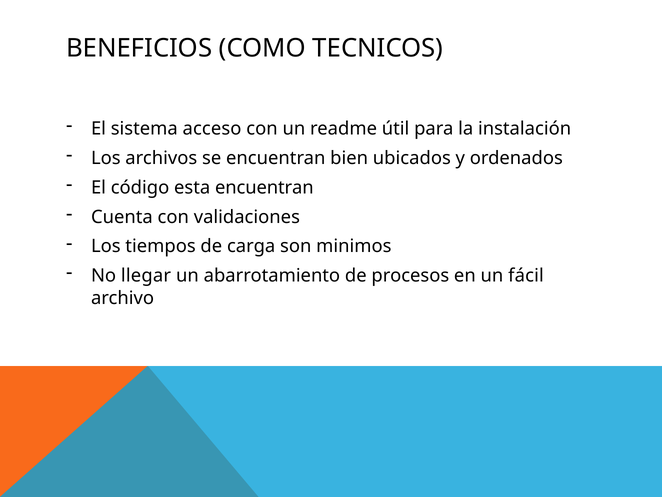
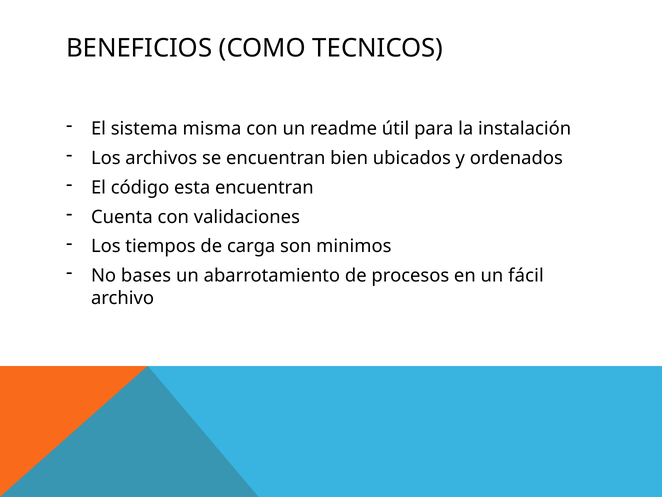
acceso: acceso -> misma (212, 128)
llegar: llegar -> bases (146, 276)
